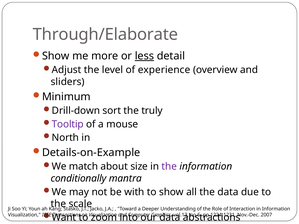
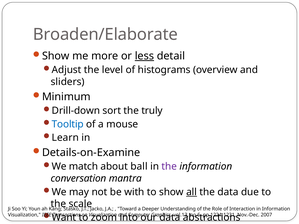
Through/Elaborate: Through/Elaborate -> Broaden/Elaborate (105, 35)
experience: experience -> histograms (164, 70)
Tooltip colour: purple -> blue (68, 124)
North: North -> Learn (65, 138)
Details-on-Example: Details-on-Example -> Details-on-Examine (91, 153)
size: size -> ball (139, 167)
conditionally: conditionally -> conversation (79, 179)
all underline: none -> present (192, 192)
